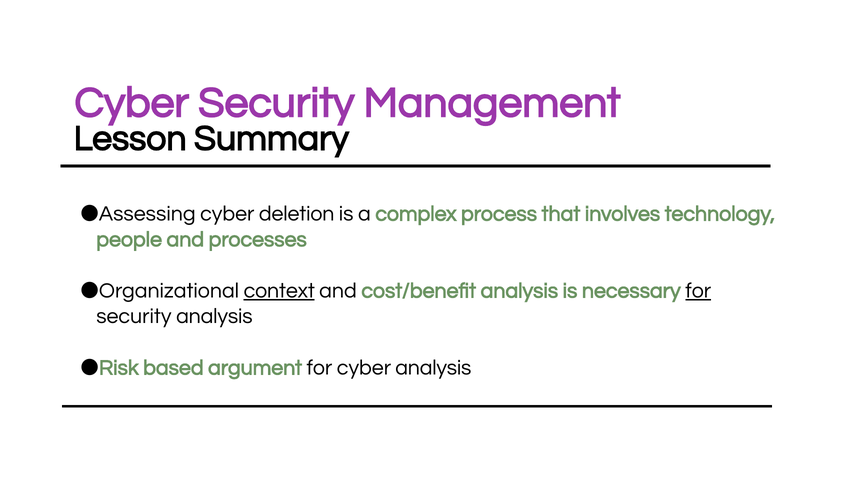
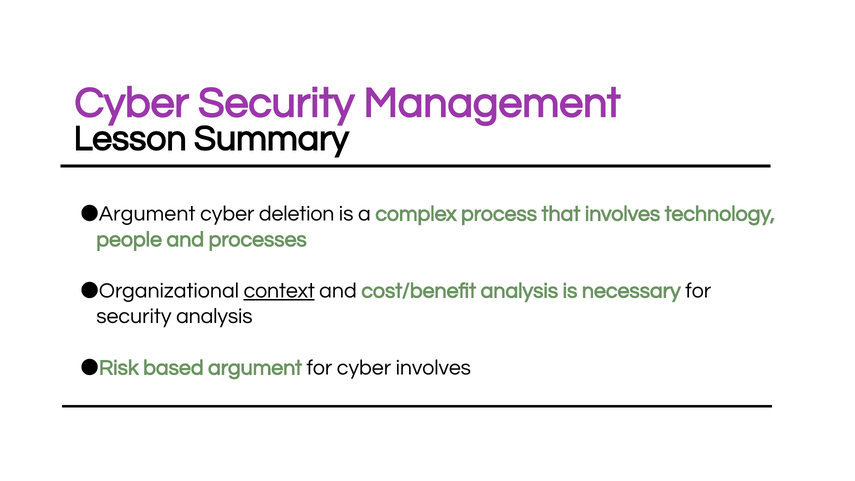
Assessing: Assessing -> Argument (147, 214)
for underline: present -> none (698, 291)
cyber analysis: analysis -> involves (433, 367)
